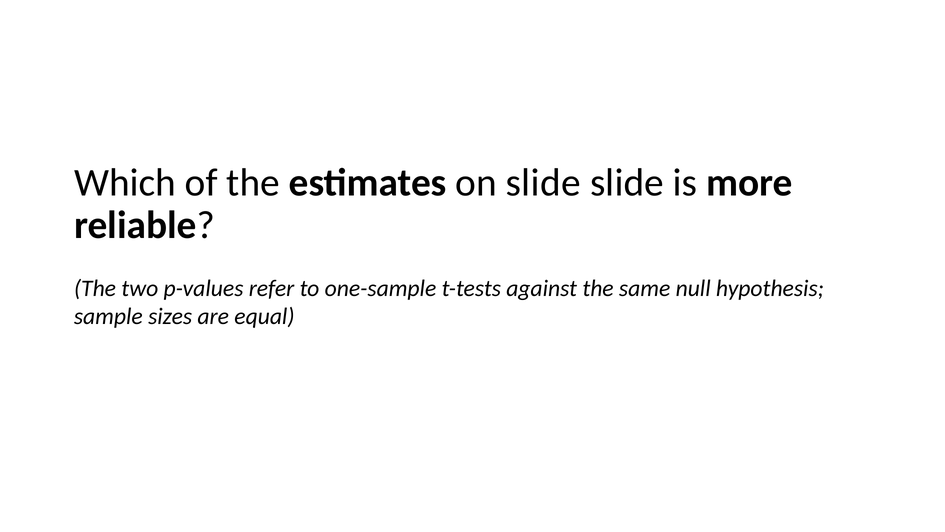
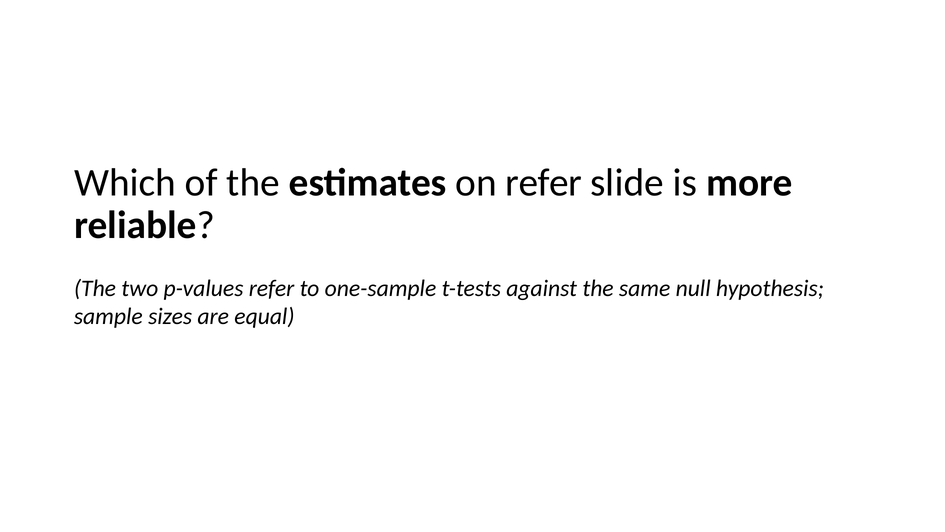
on slide: slide -> refer (544, 182)
